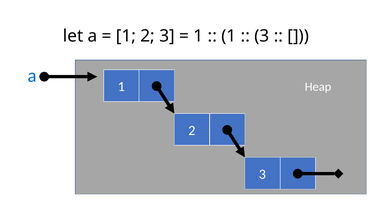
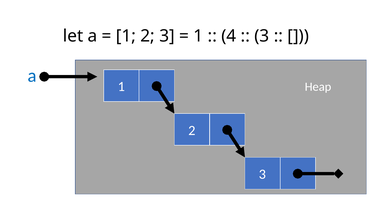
1: 1 -> 4 (229, 36)
